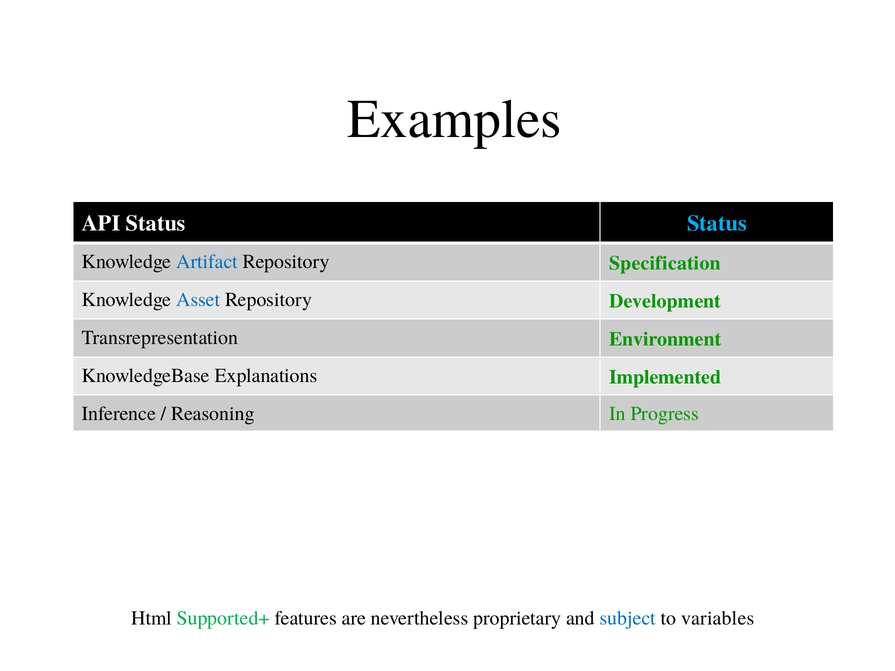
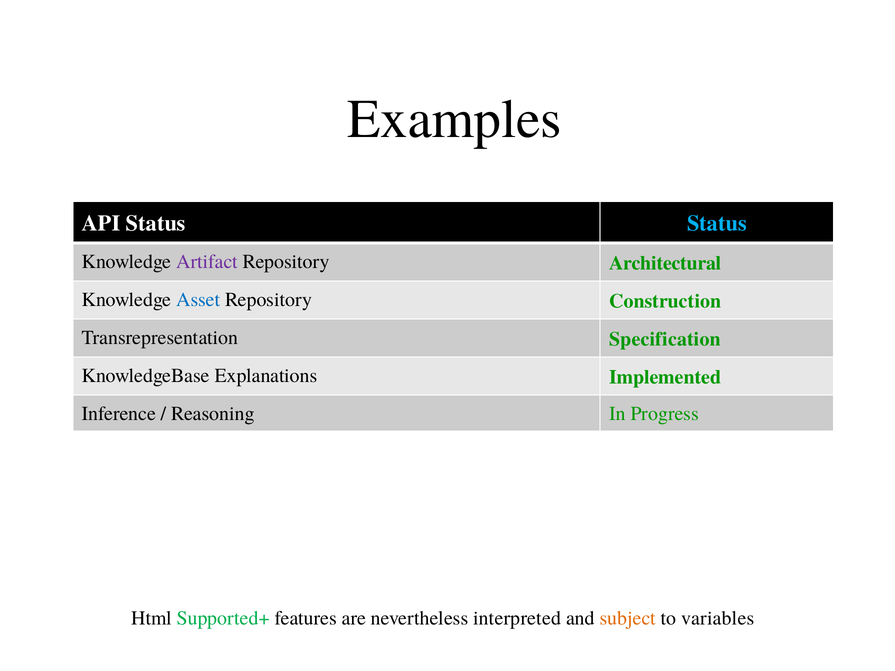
Artifact colour: blue -> purple (207, 262)
Specification: Specification -> Architectural (665, 263)
Development: Development -> Construction (665, 301)
Environment: Environment -> Specification (665, 339)
proprietary: proprietary -> interpreted (517, 618)
subject colour: blue -> orange (628, 618)
